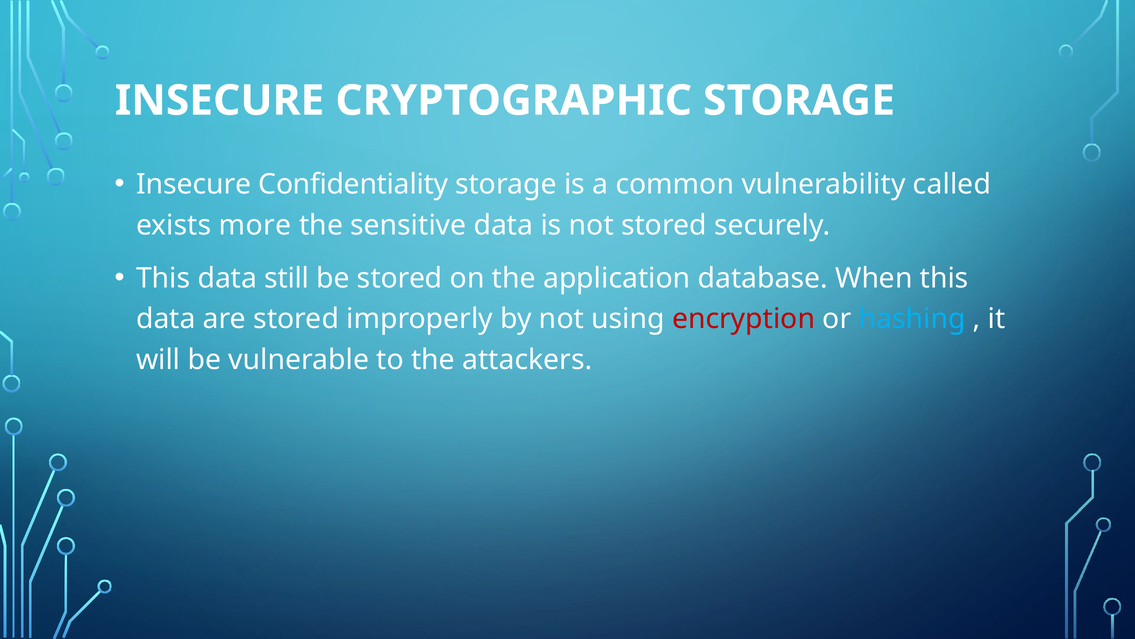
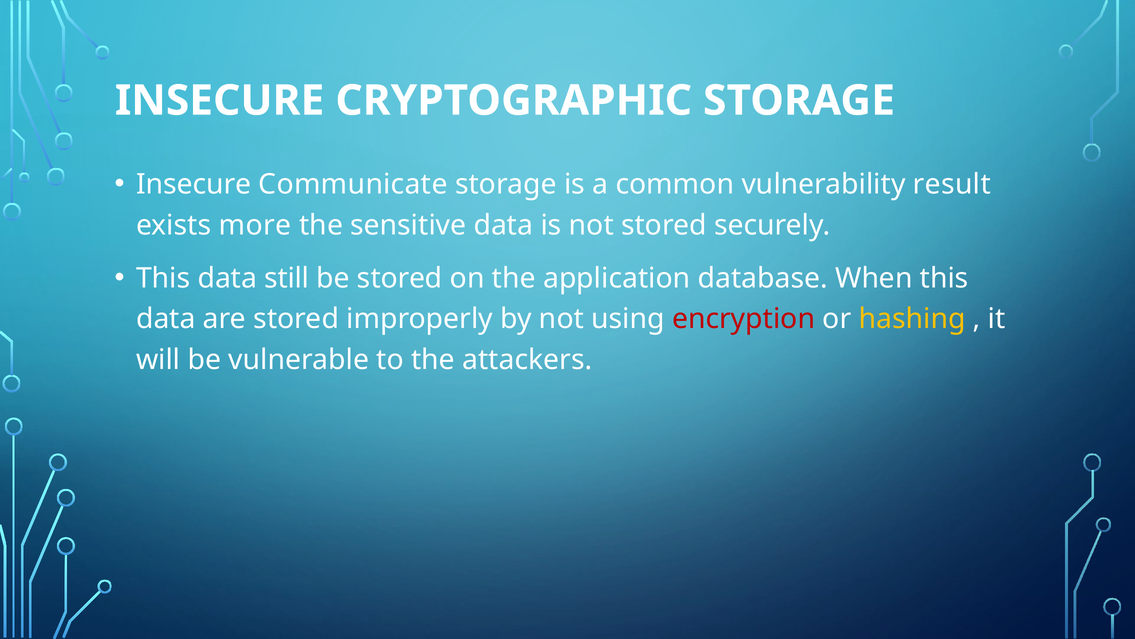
Confidentiality: Confidentiality -> Communicate (353, 184)
called: called -> result (952, 184)
hashing colour: light blue -> yellow (912, 319)
